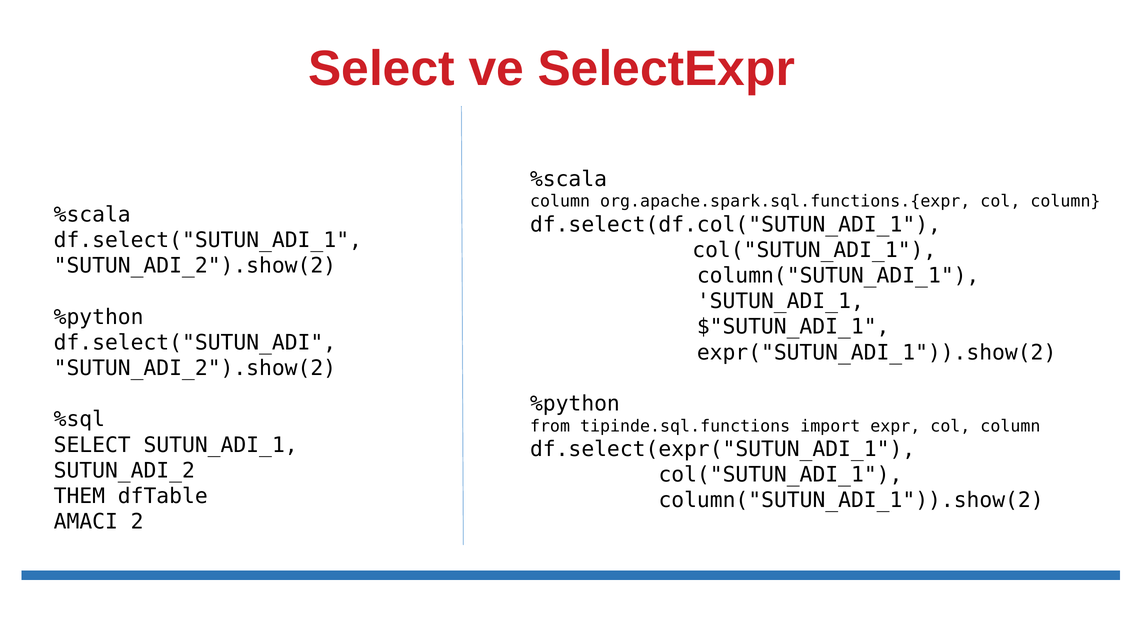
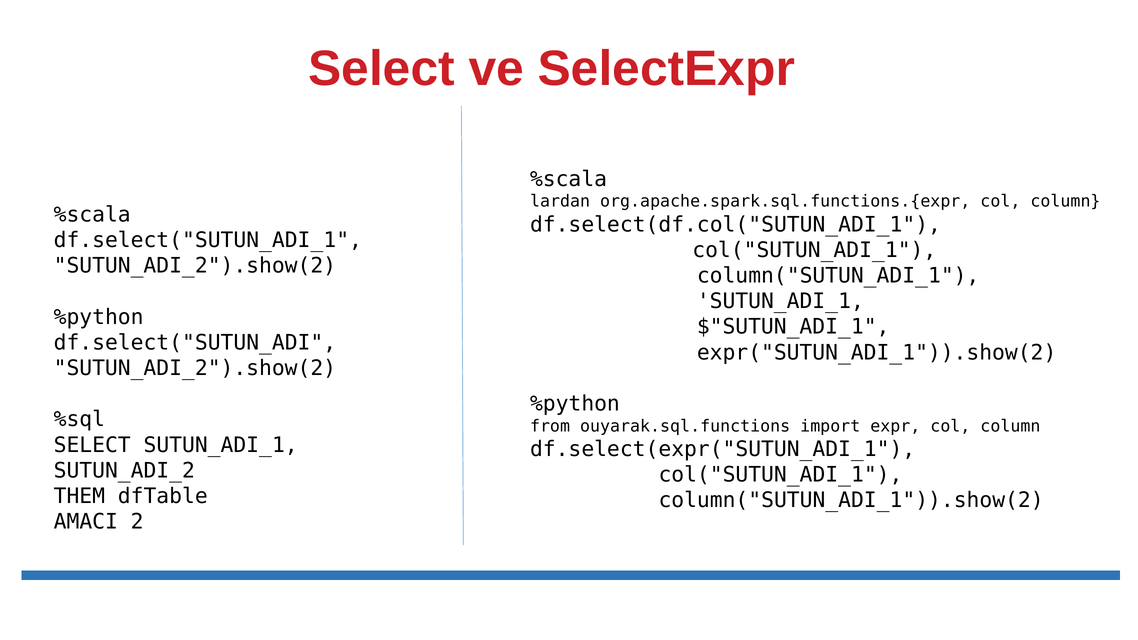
column: column -> lardan (560, 201)
tipinde.sql.functions: tipinde.sql.functions -> ouyarak.sql.functions (685, 426)
